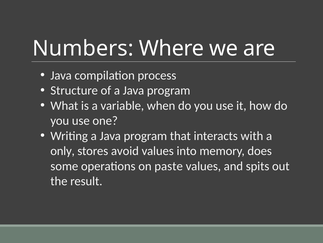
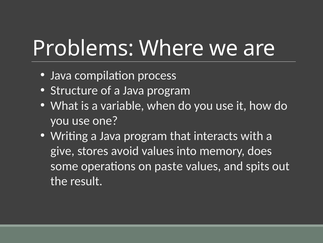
Numbers: Numbers -> Problems (83, 48)
only: only -> give (62, 151)
